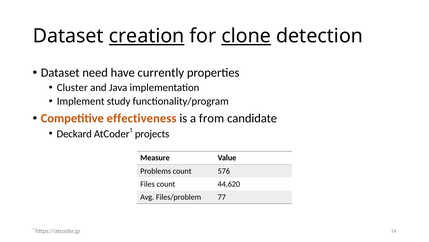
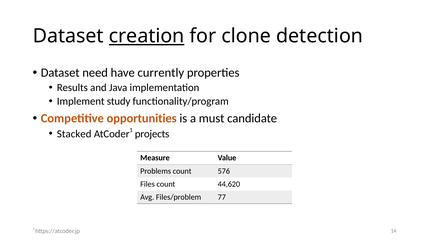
clone underline: present -> none (246, 36)
Cluster: Cluster -> Results (72, 87)
effectiveness: effectiveness -> opportunities (142, 118)
from: from -> must (212, 118)
Deckard: Deckard -> Stacked (74, 134)
